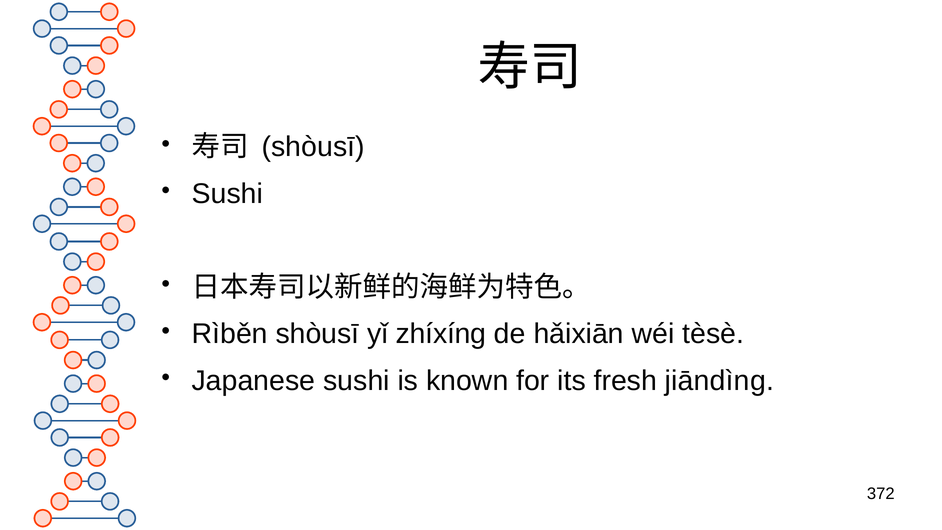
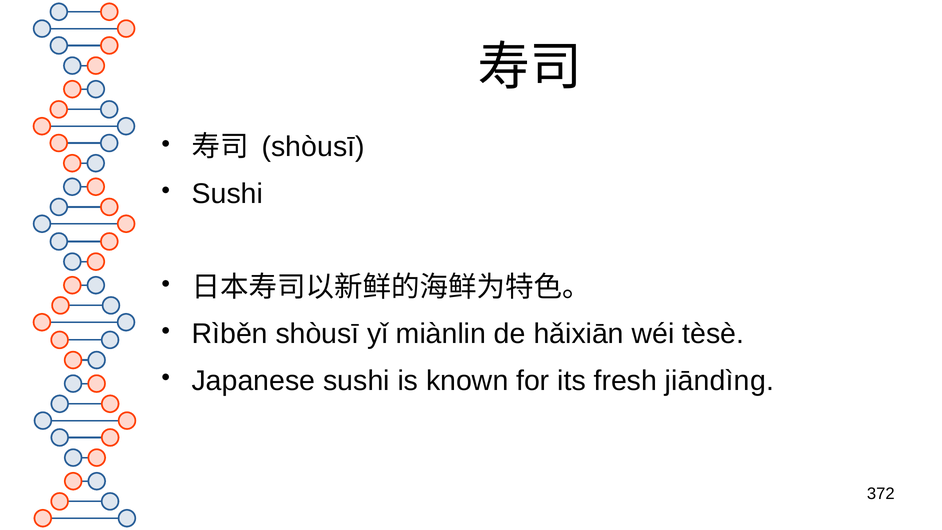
zhíxíng: zhíxíng -> miànlin (441, 334)
